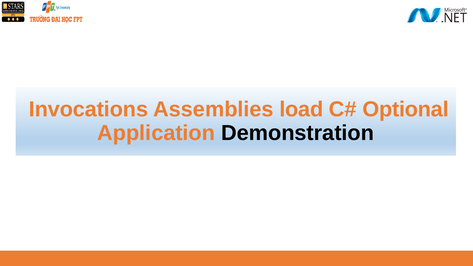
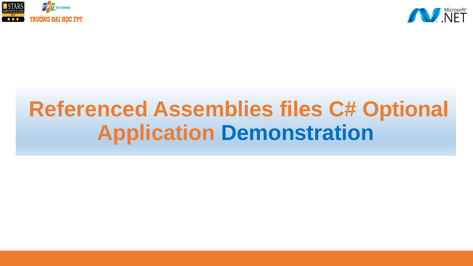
Invocations: Invocations -> Referenced (88, 110)
load: load -> files (301, 110)
Demonstration colour: black -> blue (298, 133)
